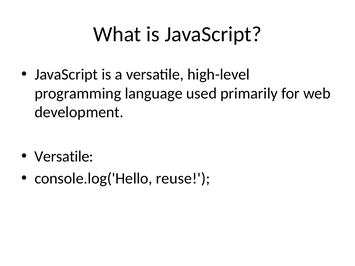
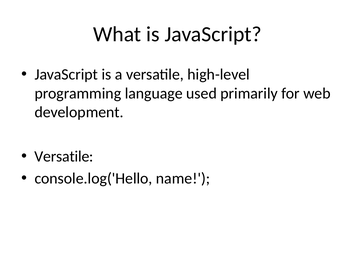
reuse: reuse -> name (183, 179)
